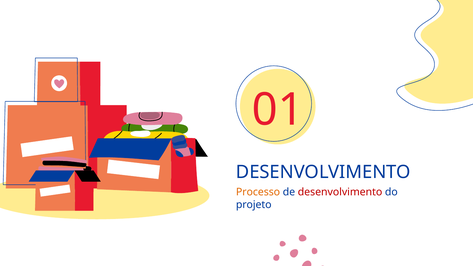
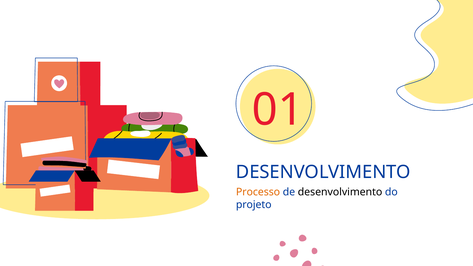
desenvolvimento colour: red -> black (340, 192)
